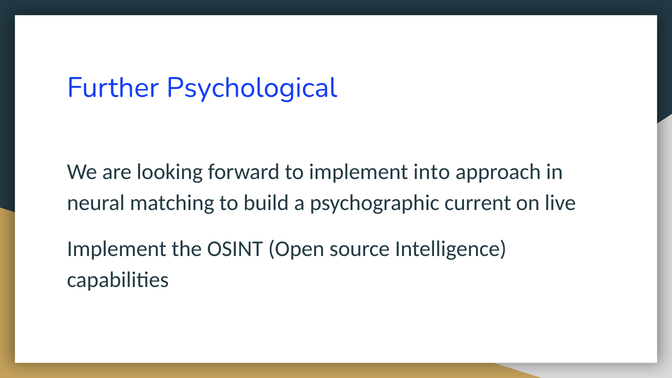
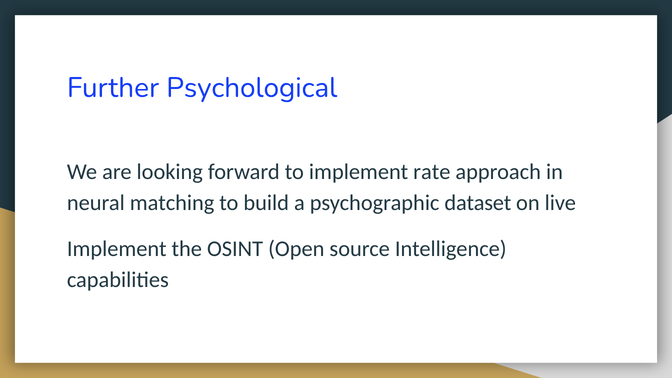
into: into -> rate (432, 172)
current: current -> dataset (478, 203)
